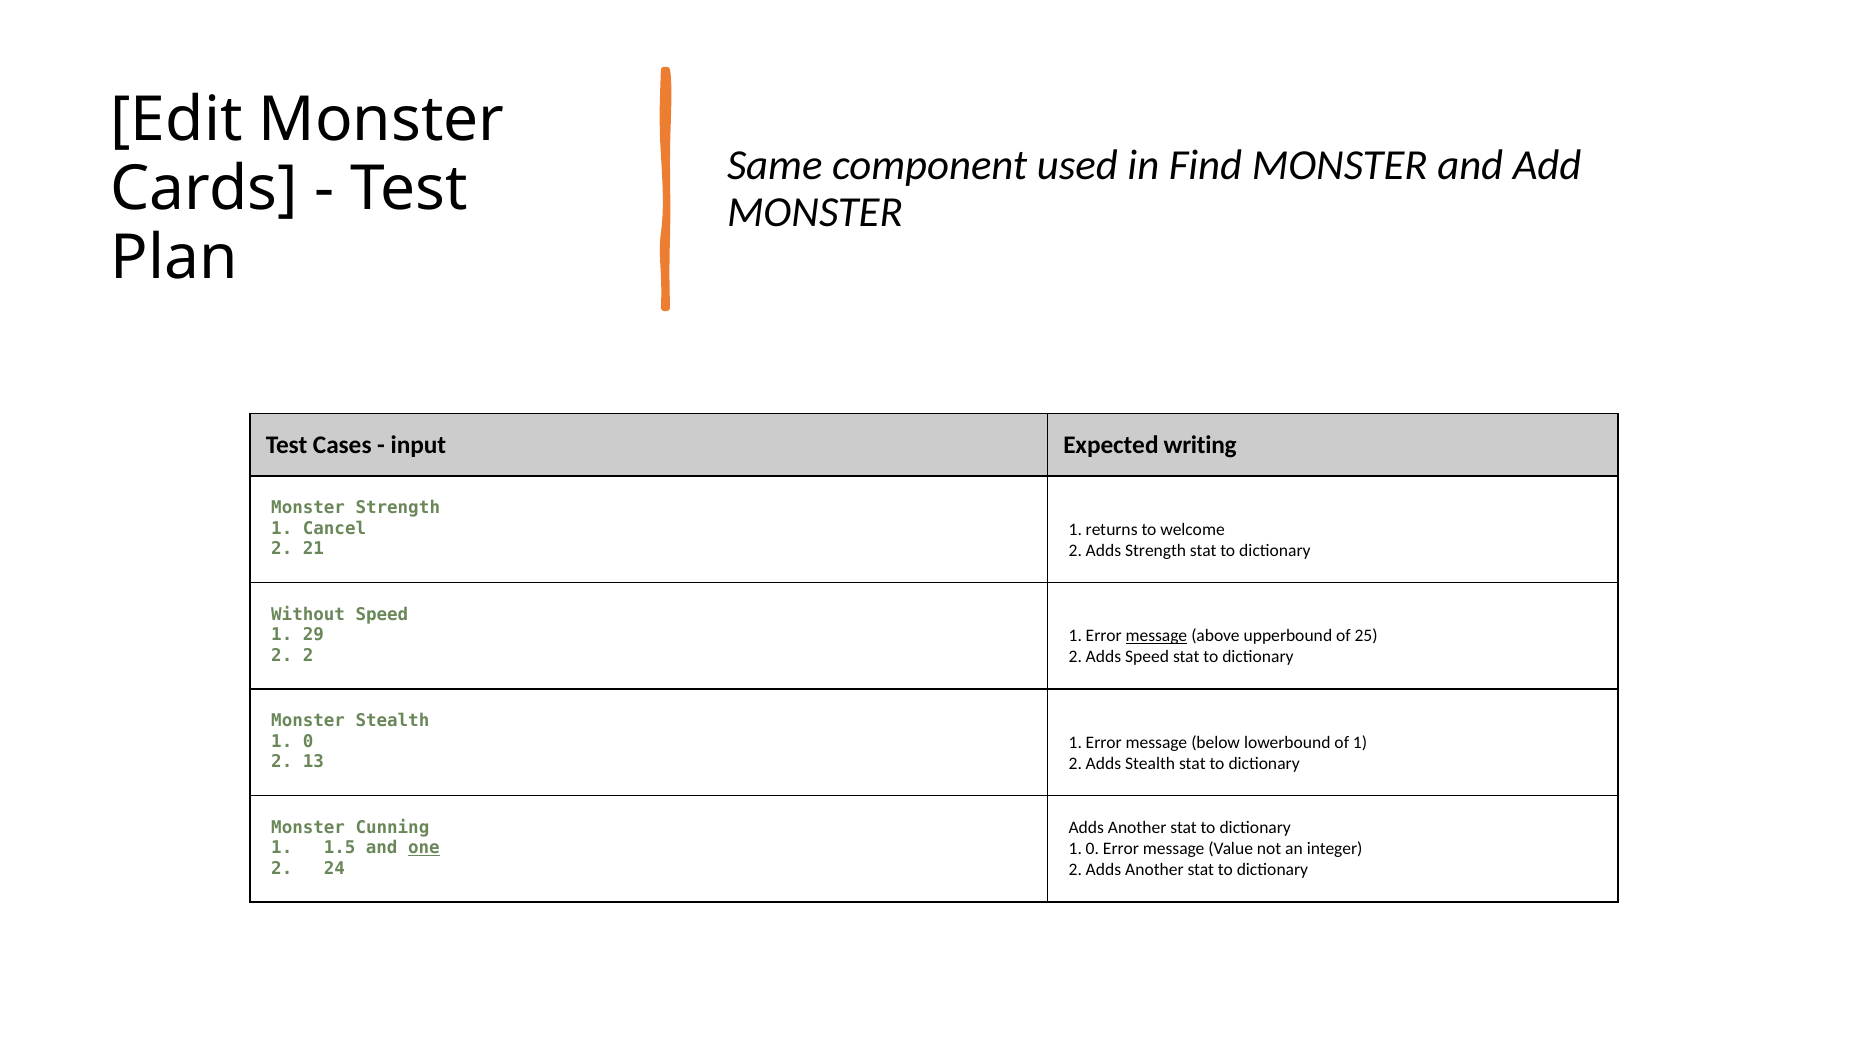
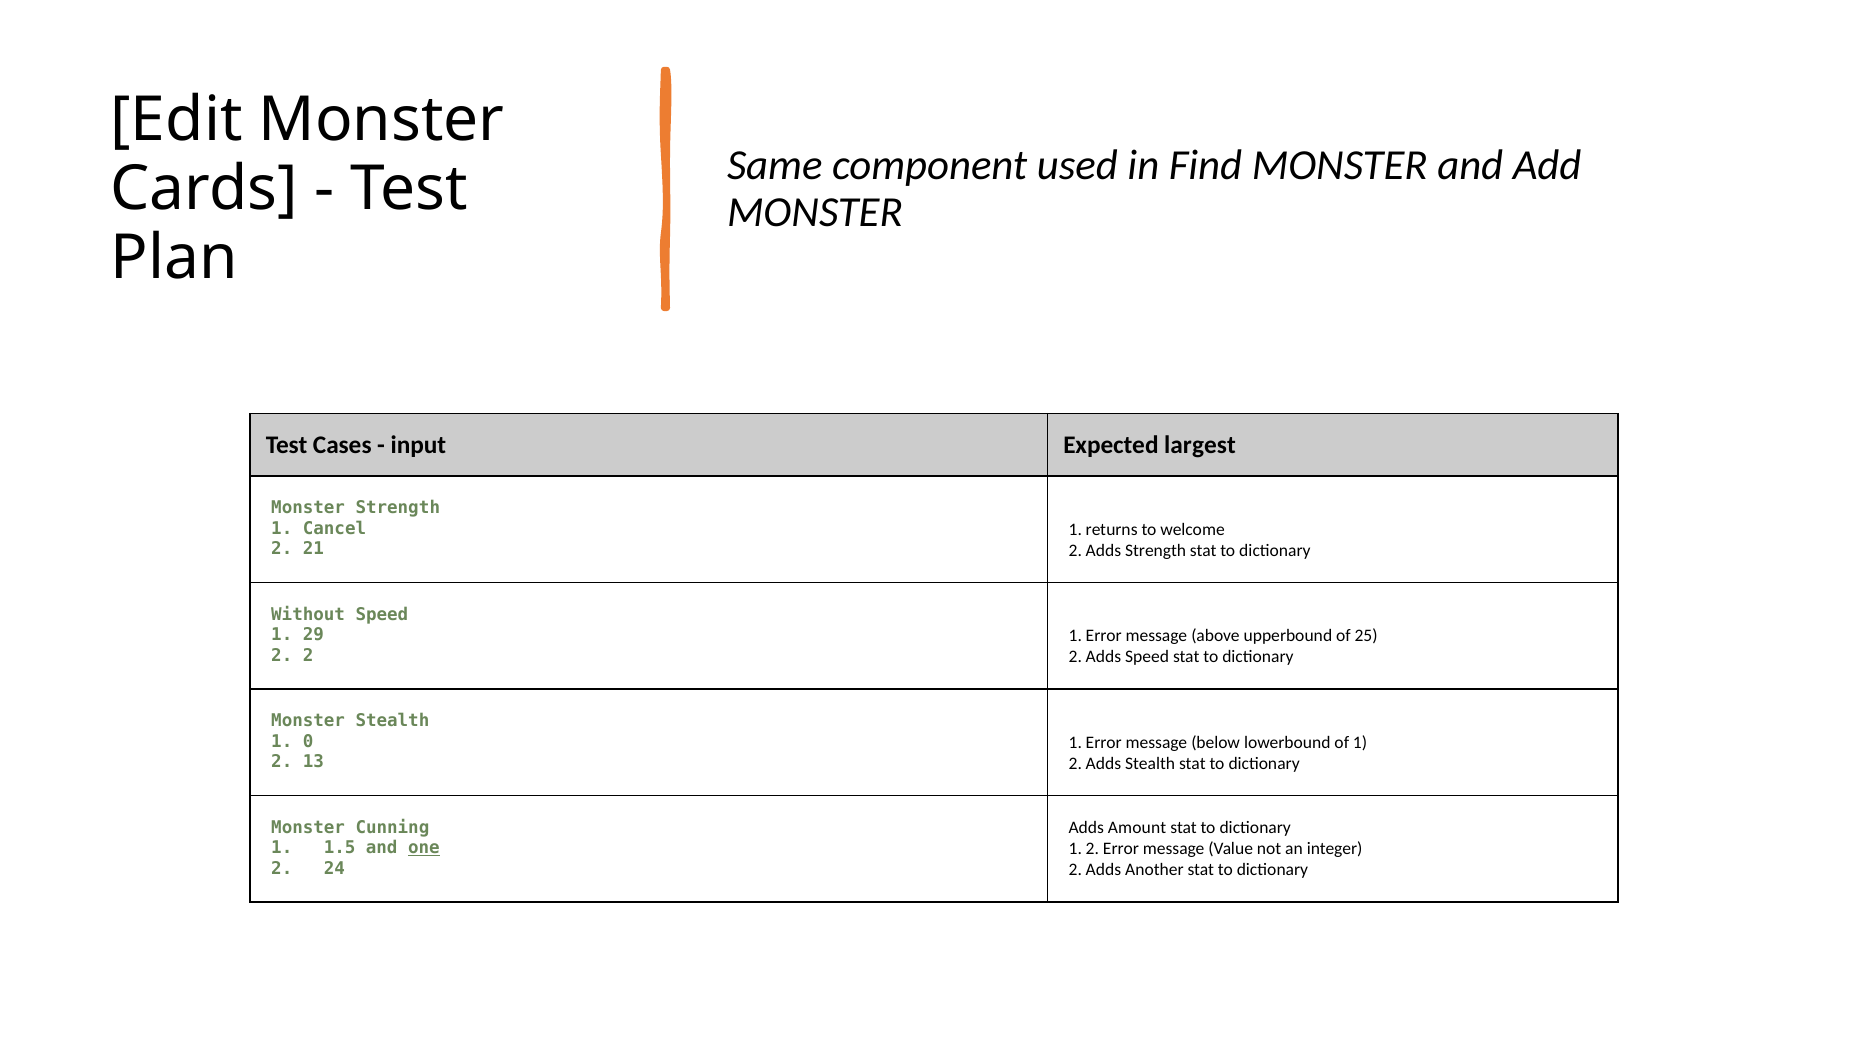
writing: writing -> largest (1200, 445)
message underline: present -> none (1156, 636)
Another: Another -> Amount (1137, 828)
0: 0 -> 2 (1092, 849)
